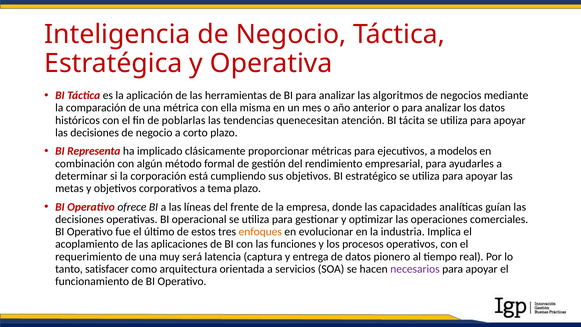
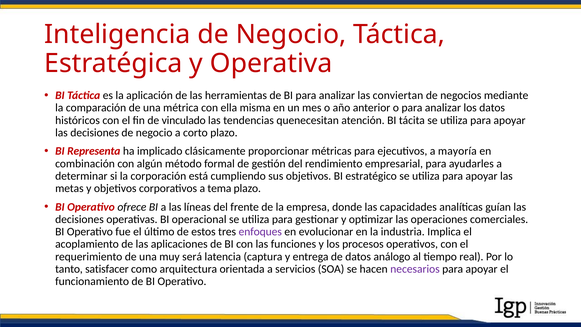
algoritmos: algoritmos -> conviertan (398, 95)
poblarlas: poblarlas -> vinculado (184, 120)
modelos: modelos -> mayoría (457, 151)
enfoques colour: orange -> purple (260, 232)
pionero: pionero -> análogo (392, 256)
